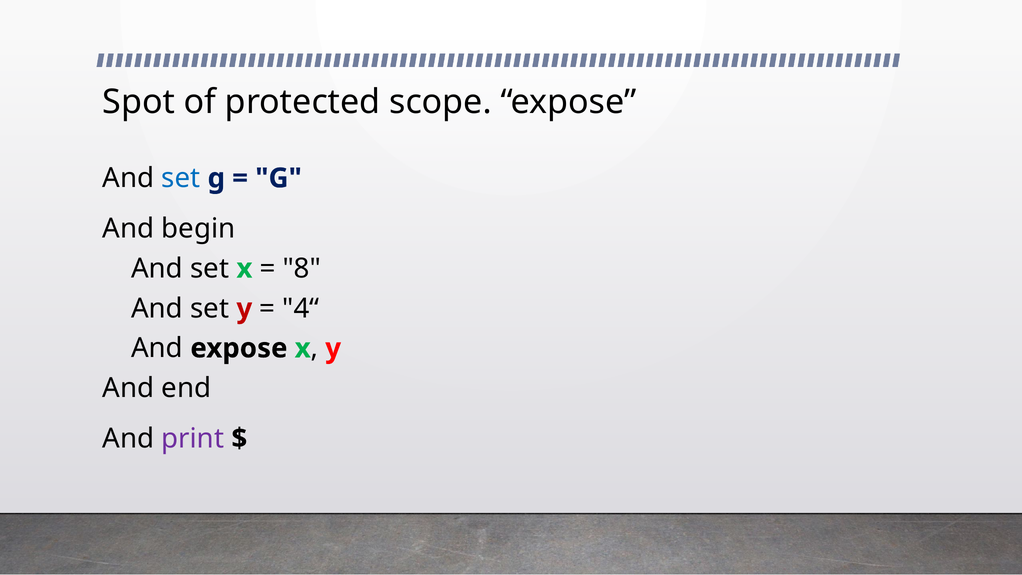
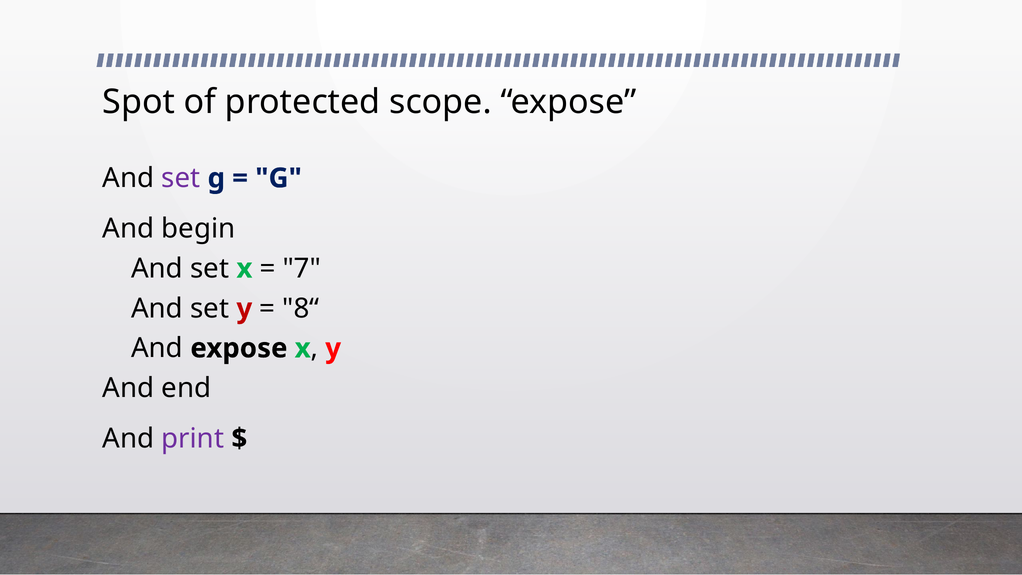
set colour: blue -> purple (181, 178)
8: 8 -> 7 (302, 268)
4“: 4“ -> 8“ (301, 308)
